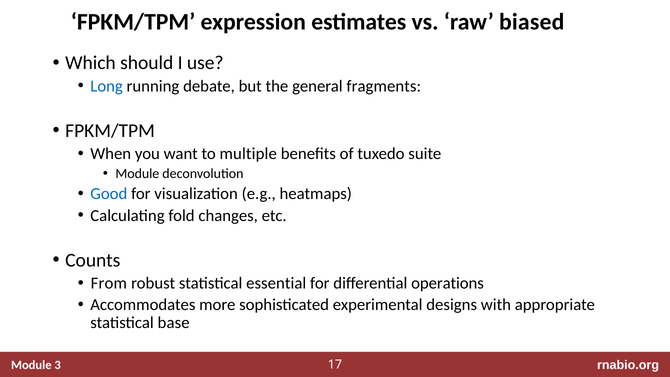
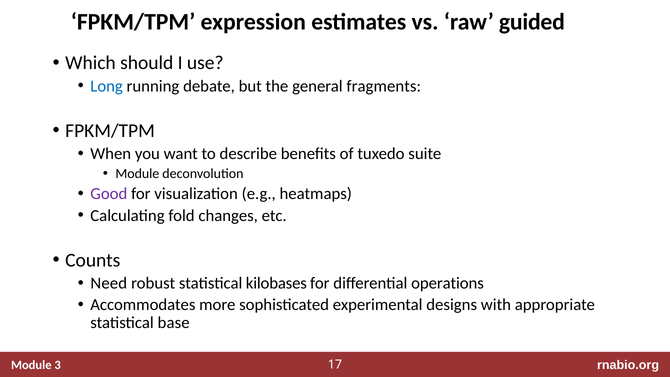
biased: biased -> guided (532, 22)
multiple: multiple -> describe (248, 154)
Good colour: blue -> purple (109, 194)
From: From -> Need (109, 283)
essential: essential -> kilobases (276, 283)
